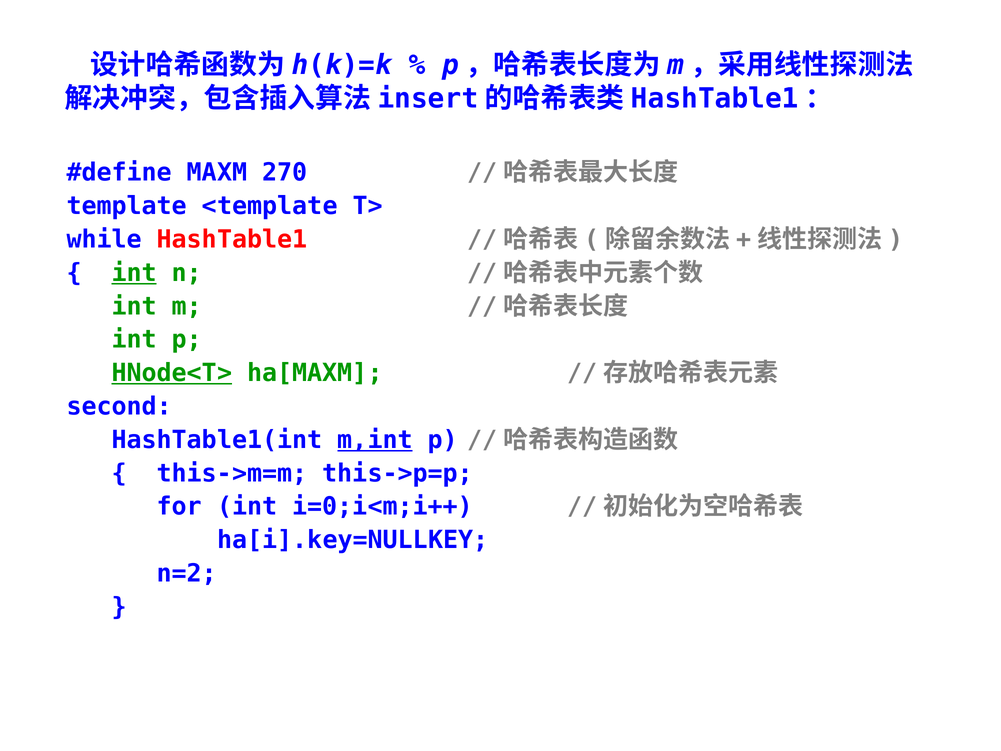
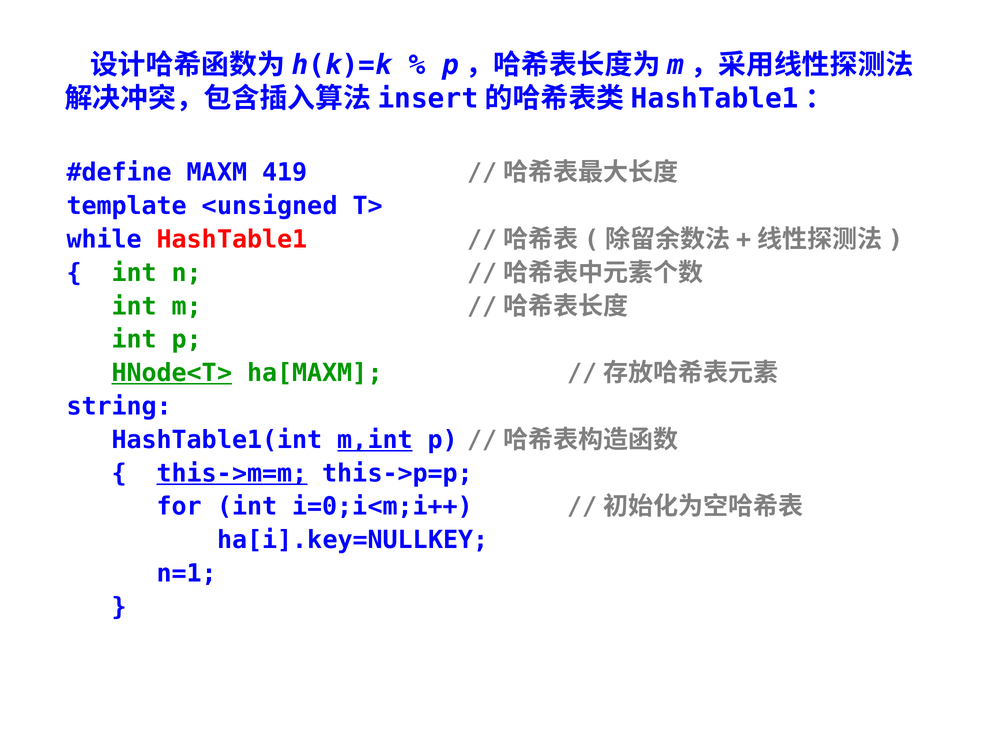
270: 270 -> 419 (285, 173)
<template: <template -> <unsigned (270, 206)
int underline: present -> none (134, 273)
second: second -> string (119, 406)
this->m=m underline: none -> present (232, 473)
n=2: n=2 -> n=1 (187, 573)
